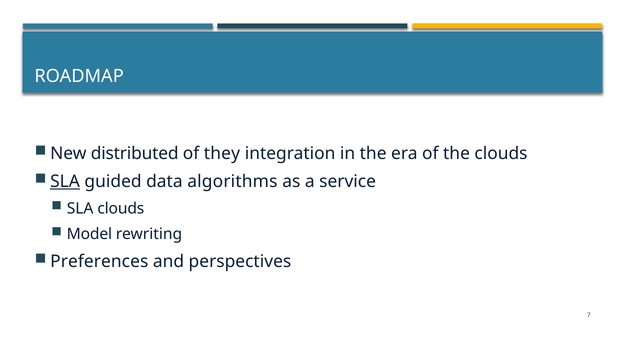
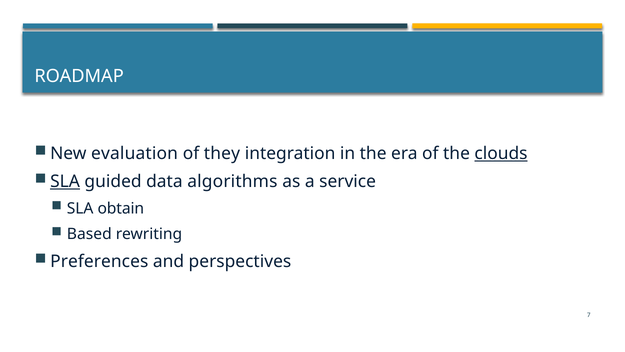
distributed: distributed -> evaluation (135, 153)
clouds underline: none -> present (501, 153)
SLA clouds: clouds -> obtain (121, 208)
Model: Model -> Based (89, 234)
